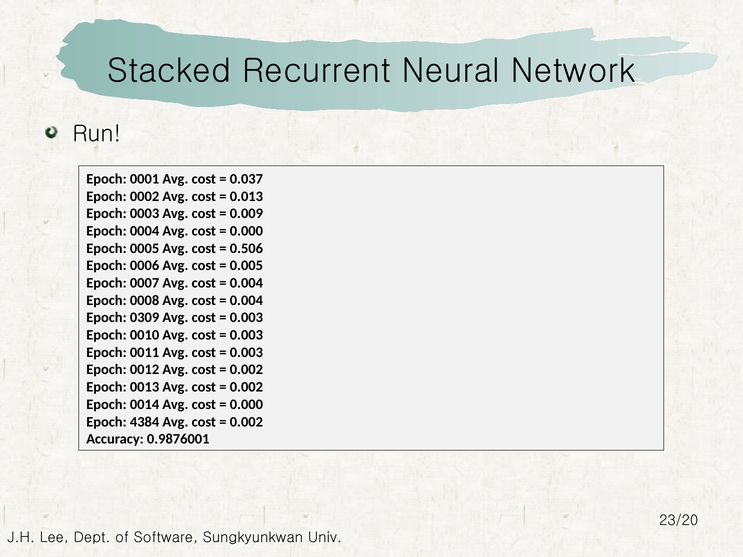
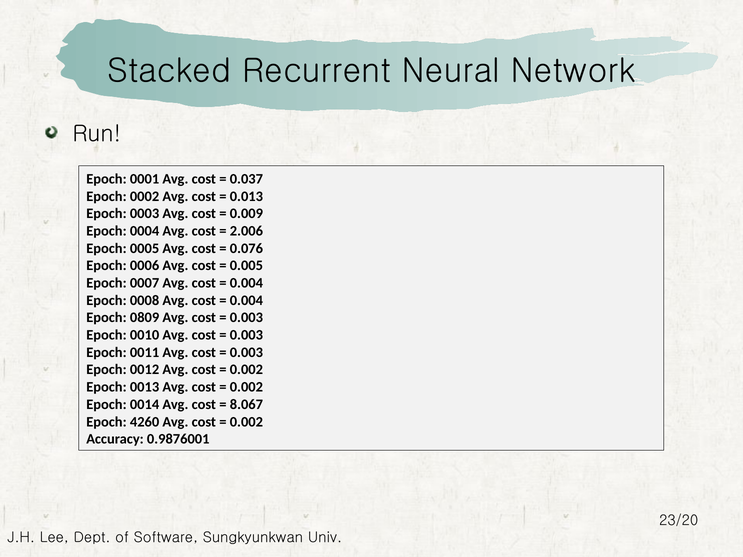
0.000: 0.000 -> 2.006 (246, 231)
0.506: 0.506 -> 0.076 (246, 248)
0309: 0309 -> 0809 (145, 318)
0.000: 0.000 -> 8.067 (246, 405)
4384: 4384 -> 4260 (145, 422)
